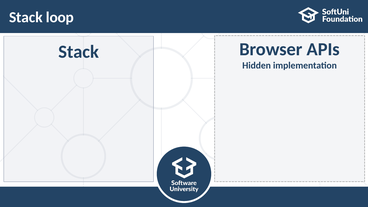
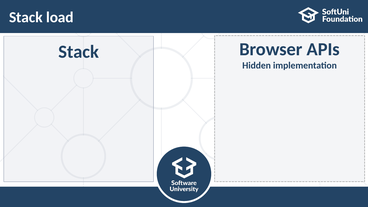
loop: loop -> load (60, 17)
